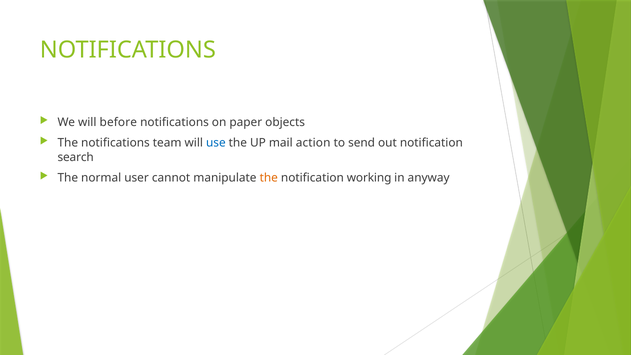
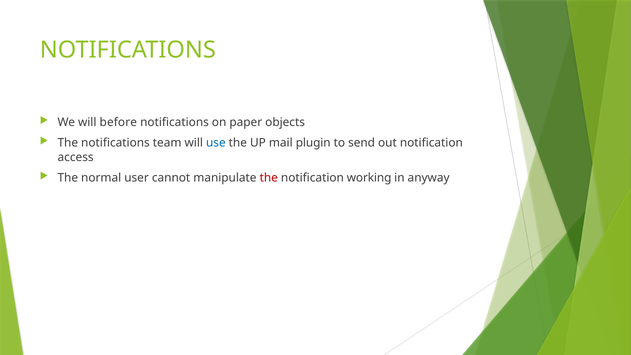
action: action -> plugin (313, 143)
search: search -> access (76, 157)
the colour: orange -> red (269, 178)
